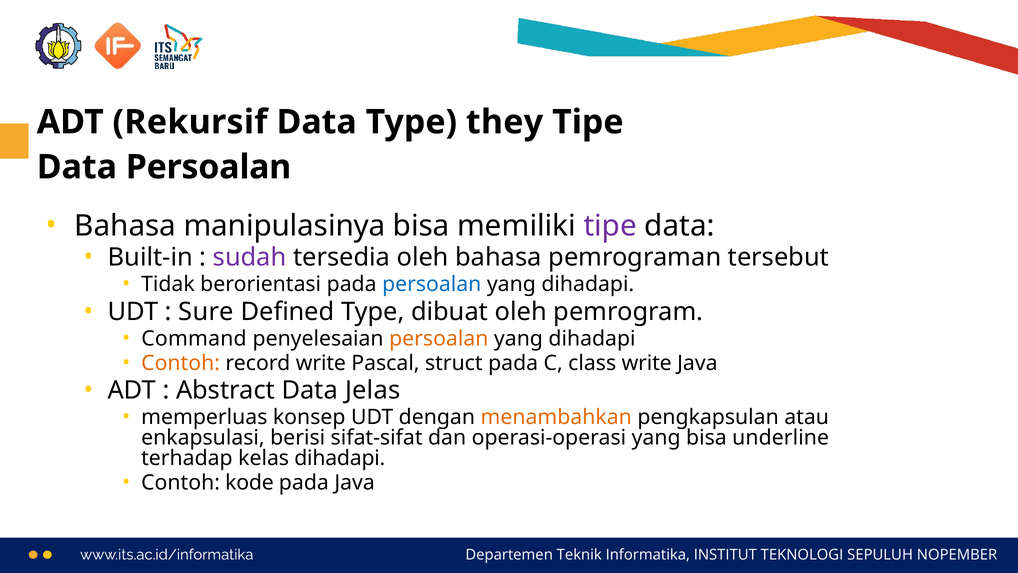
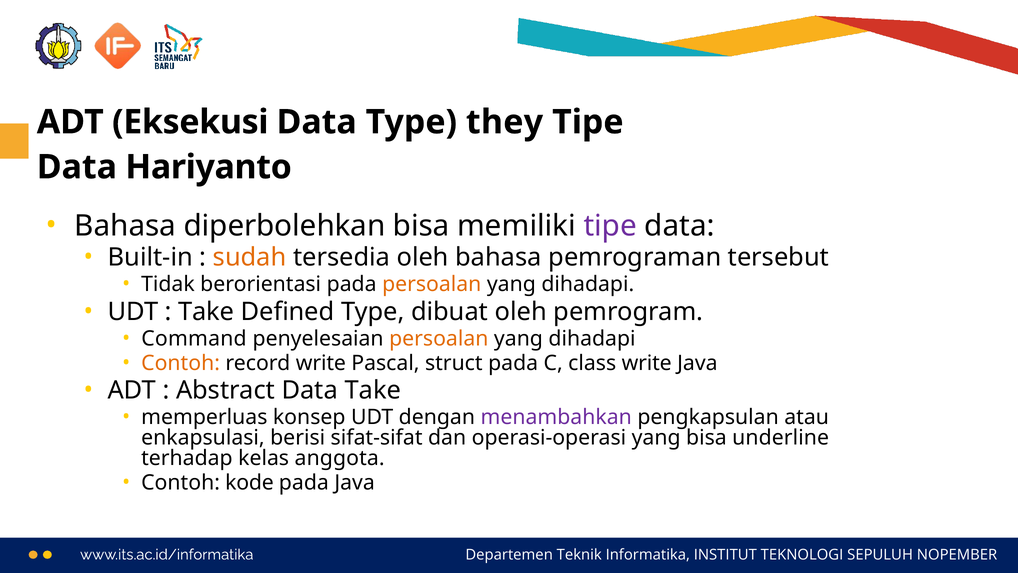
Rekursif: Rekursif -> Eksekusi (190, 122)
Data Persoalan: Persoalan -> Hariyanto (209, 167)
manipulasinya: manipulasinya -> diperbolehkan (285, 226)
sudah colour: purple -> orange (250, 257)
persoalan colour: blue -> orange (432, 284)
Sure: Sure -> Take (206, 311)
Data Jelas: Jelas -> Take (373, 390)
menambahkan colour: orange -> purple (556, 417)
kelas dihadapi: dihadapi -> anggota (340, 458)
